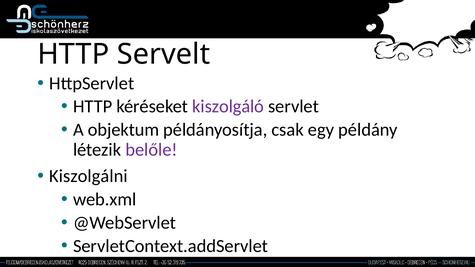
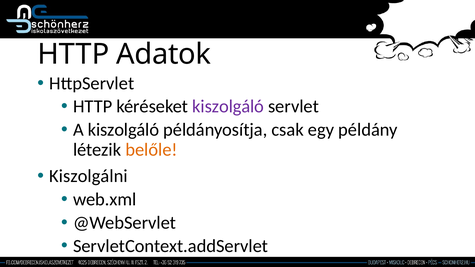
Servelt: Servelt -> Adatok (164, 54)
A objektum: objektum -> kiszolgáló (123, 130)
belőle colour: purple -> orange (151, 150)
